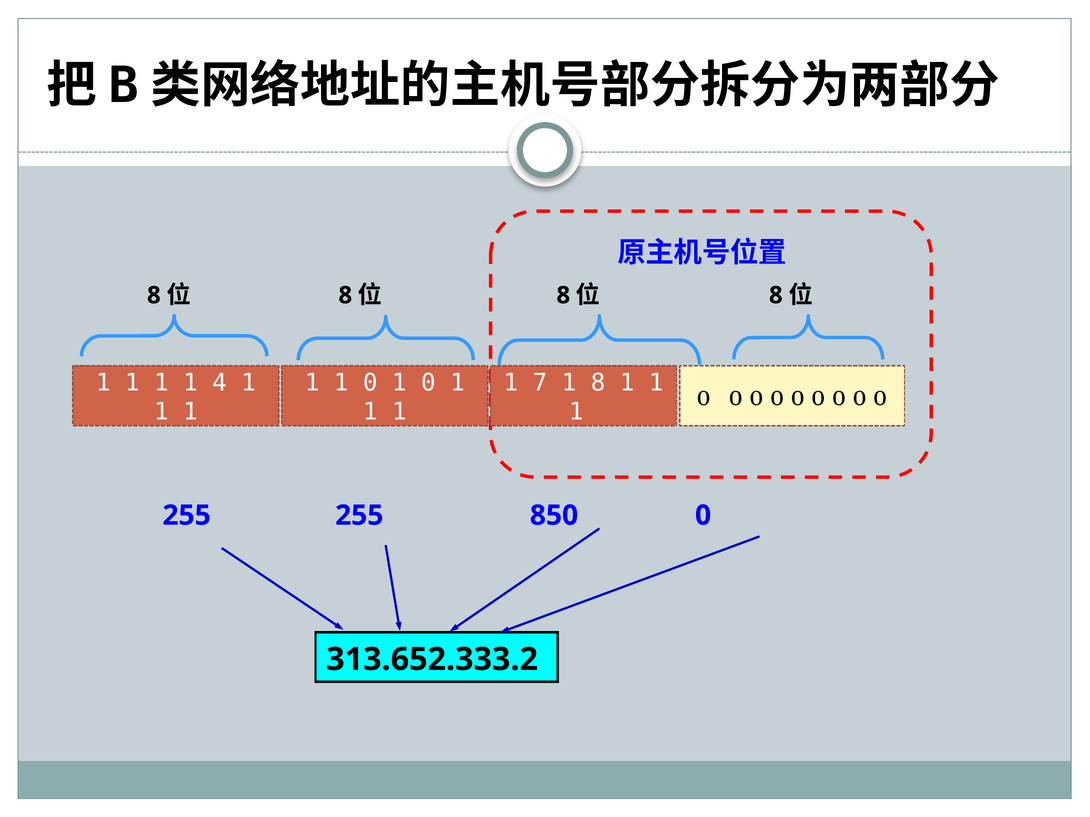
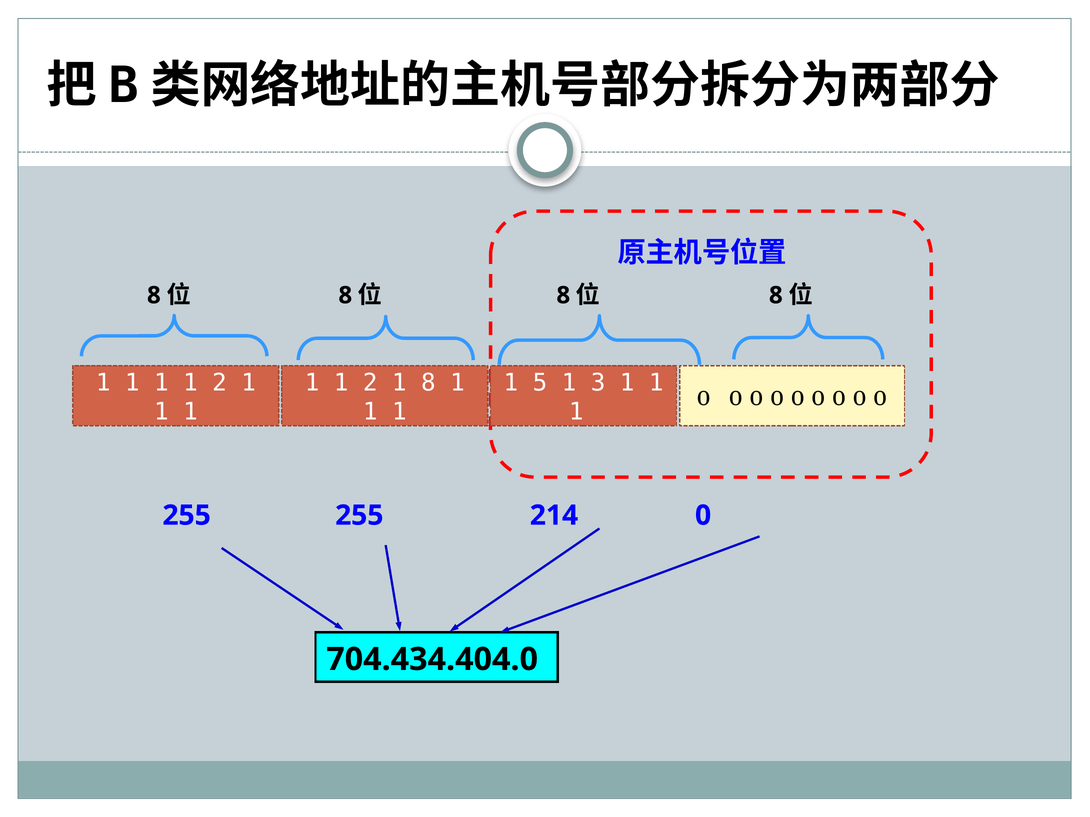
4: 4 -> 2 (219, 383)
0: 0 -> 2 (370, 383)
0: 0 -> 8 (428, 383)
7: 7 -> 5 (540, 383)
1 8: 8 -> 3 (598, 383)
850: 850 -> 214 (554, 516)
313.652.333.2: 313.652.333.2 -> 704.434.404.0 (432, 660)
